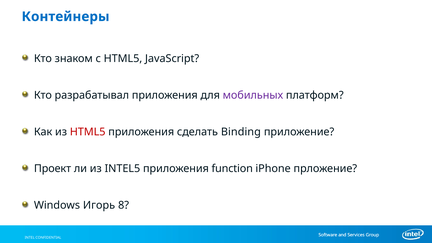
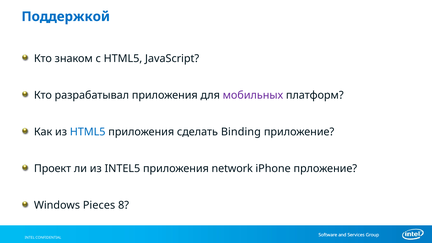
Контейнеры: Контейнеры -> Поддержкой (66, 17)
HTML5 colour: red -> blue (88, 132)
function: function -> network (232, 169)
Игорь: Игорь -> Pieces (99, 205)
